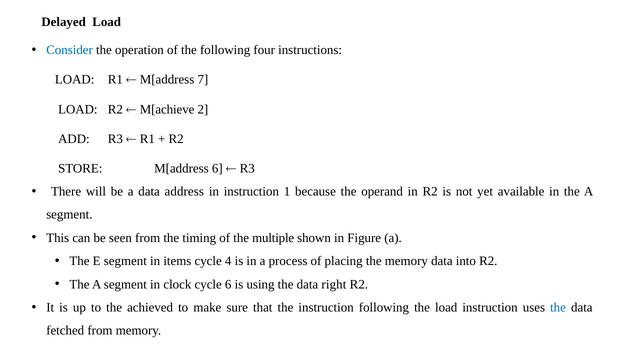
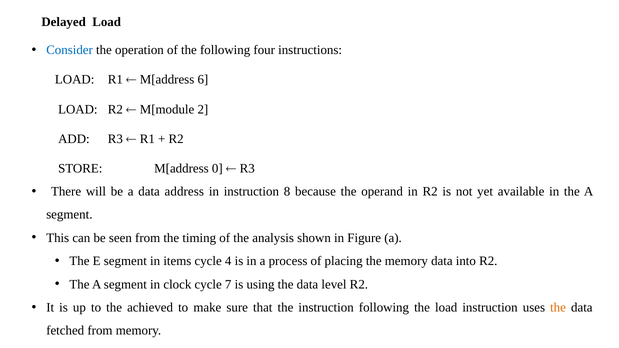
7: 7 -> 6 (203, 80)
M[achieve: M[achieve -> M[module (167, 109)
M[address 6: 6 -> 0 (217, 168)
1: 1 -> 8 (287, 192)
multiple: multiple -> analysis (273, 238)
cycle 6: 6 -> 7 (228, 284)
right: right -> level (334, 284)
the colour: blue -> orange (558, 308)
